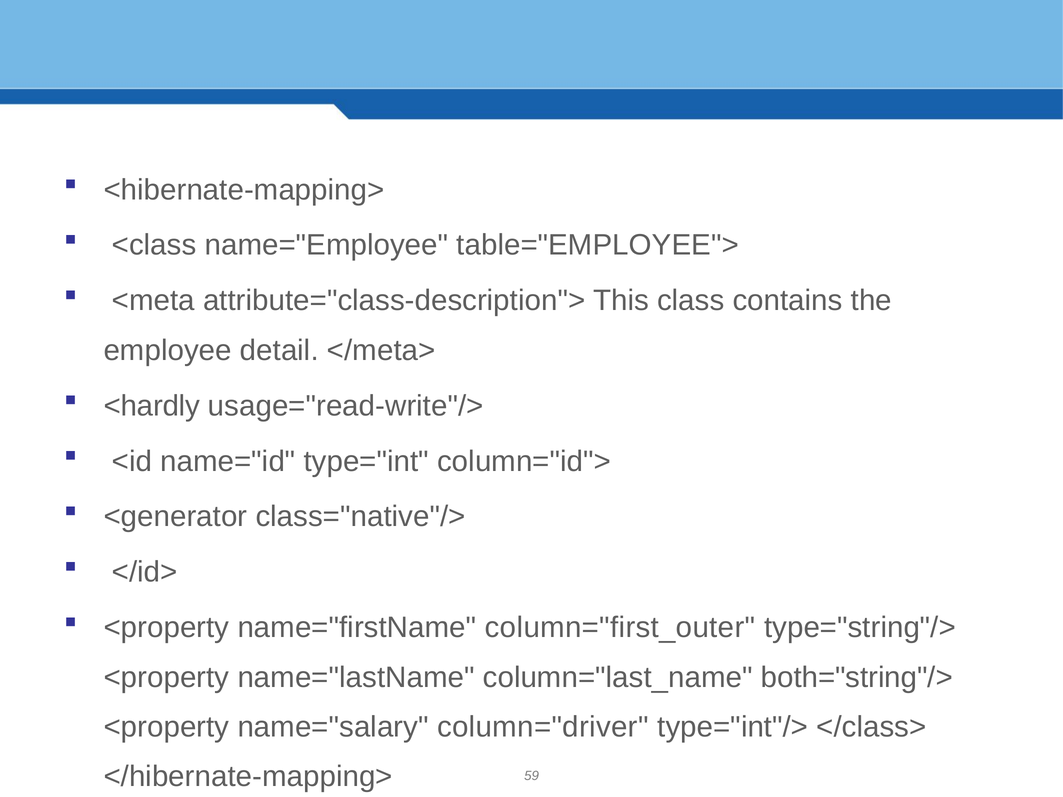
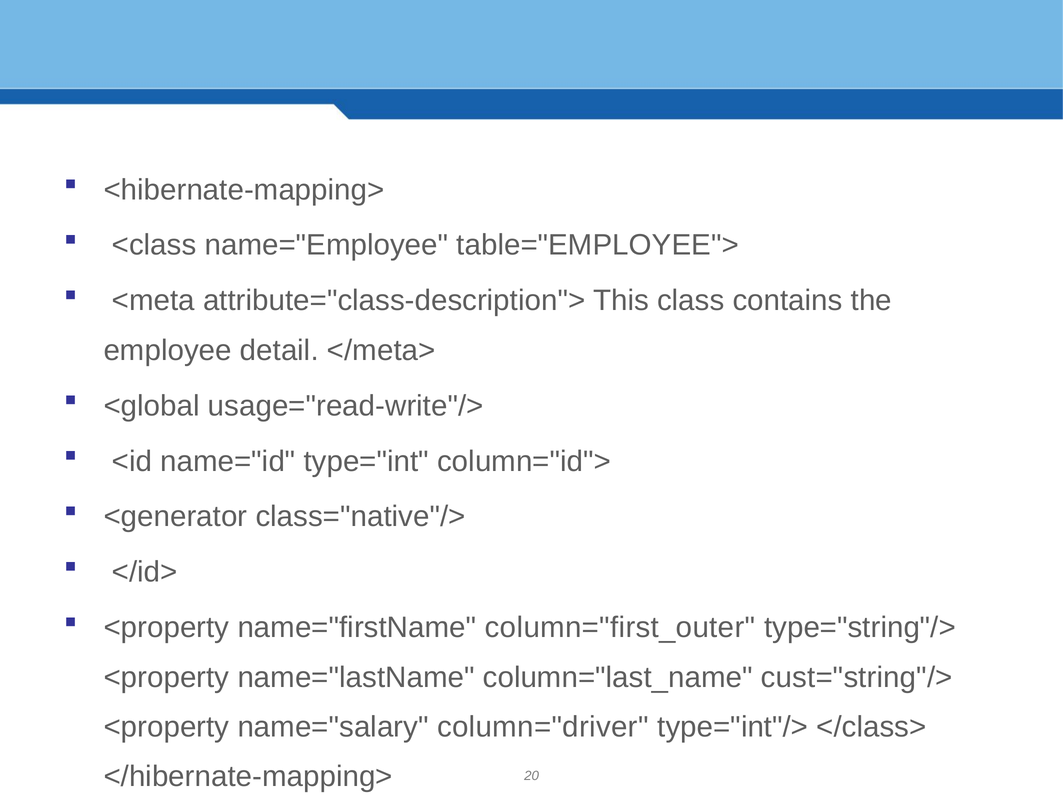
<hardly: <hardly -> <global (152, 406)
both="string"/>: both="string"/> -> cust="string"/> (857, 677)
59: 59 -> 20 (532, 776)
